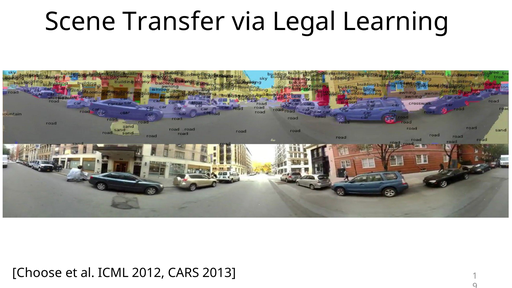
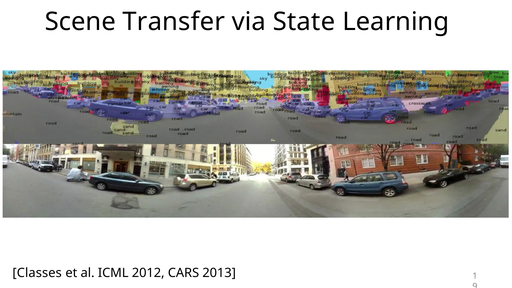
Legal: Legal -> State (304, 22)
Choose: Choose -> Classes (37, 273)
